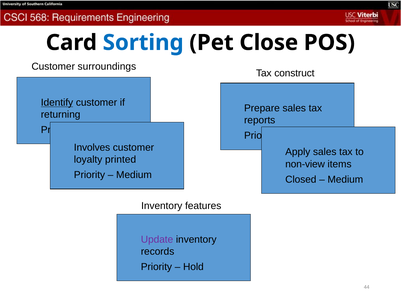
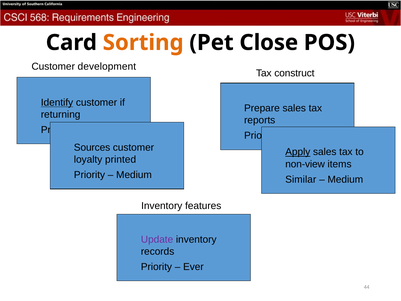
Sorting colour: blue -> orange (143, 43)
surroundings: surroundings -> development (107, 66)
Involves: Involves -> Sources (92, 147)
Apply underline: none -> present (298, 152)
Closed: Closed -> Similar (301, 179)
Hold: Hold -> Ever (193, 267)
